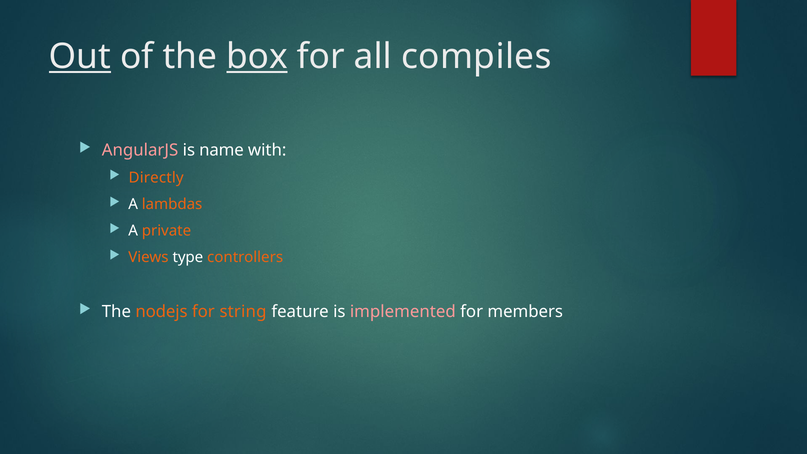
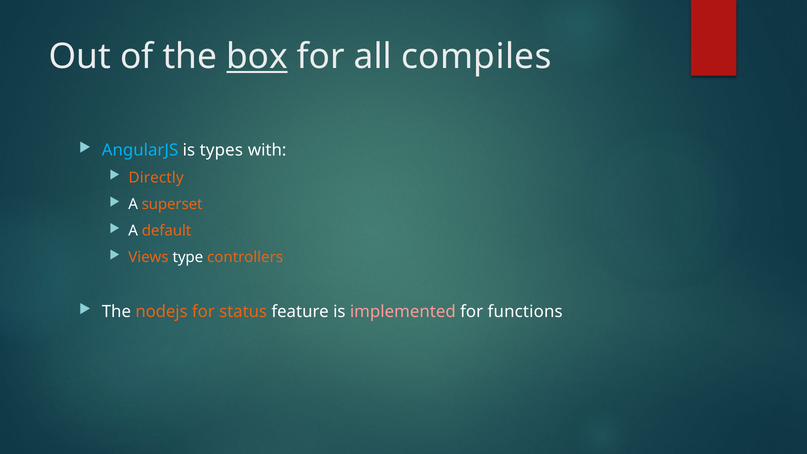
Out underline: present -> none (80, 57)
AngularJS colour: pink -> light blue (140, 150)
name: name -> types (221, 150)
lambdas: lambdas -> superset (172, 204)
private: private -> default (167, 231)
string: string -> status (243, 312)
members: members -> functions (525, 312)
